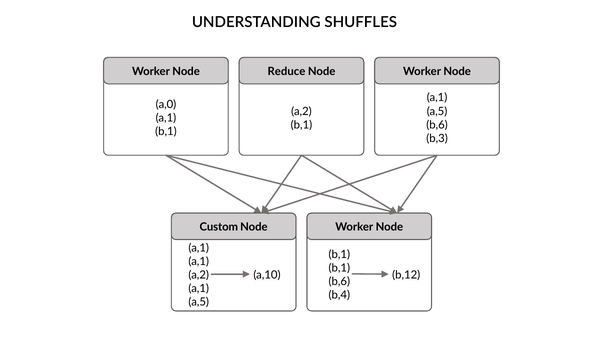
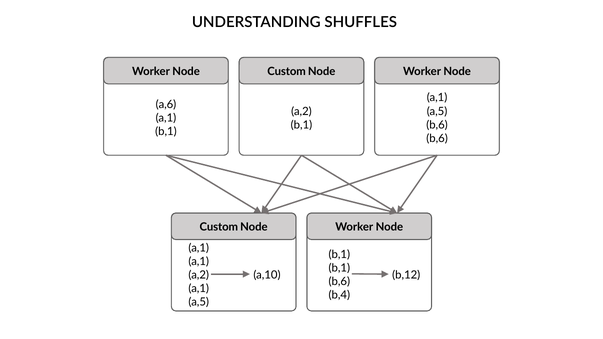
Node Reduce: Reduce -> Custom (287, 71)
a,0: a,0 -> a,6 (166, 105)
b,3: b,3 -> b,6 (437, 138)
